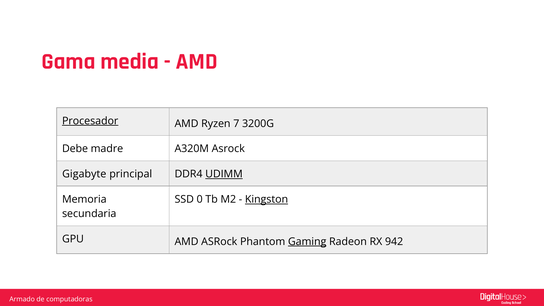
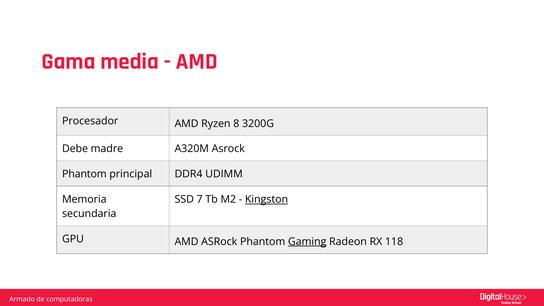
Procesador underline: present -> none (90, 121)
7: 7 -> 8 (236, 124)
Gigabyte: Gigabyte -> Phantom (84, 174)
UDIMM underline: present -> none (224, 174)
0: 0 -> 7 (200, 199)
942: 942 -> 118 (394, 242)
